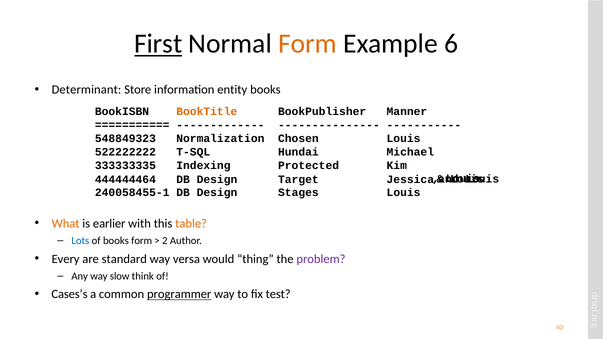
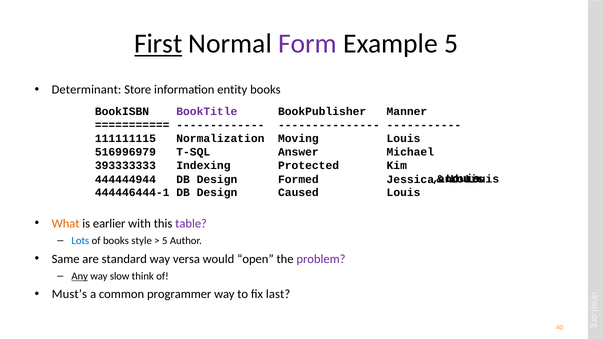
Form colour: orange -> purple (308, 44)
Example 6: 6 -> 5 (451, 44)
BookTitle colour: orange -> purple (207, 112)
548849323: 548849323 -> 111111115 (125, 139)
Chosen: Chosen -> Moving (298, 139)
522222222: 522222222 -> 516996979 (125, 152)
Hundai: Hundai -> Answer (298, 152)
333333335: 333333335 -> 393333333 (125, 166)
444444464: 444444464 -> 444444944 (125, 179)
Target: Target -> Formed (298, 179)
240058455-1: 240058455-1 -> 444446444-1 (132, 193)
Stages: Stages -> Caused (298, 193)
table colour: orange -> purple (191, 224)
books form: form -> style (142, 241)
2: 2 -> 5 (165, 241)
Every: Every -> Same (66, 259)
thing: thing -> open (255, 259)
Any underline: none -> present (80, 276)
Cases’s: Cases’s -> Must’s (69, 294)
programmer underline: present -> none (179, 294)
test: test -> last (278, 294)
